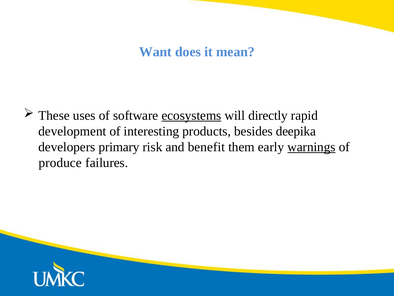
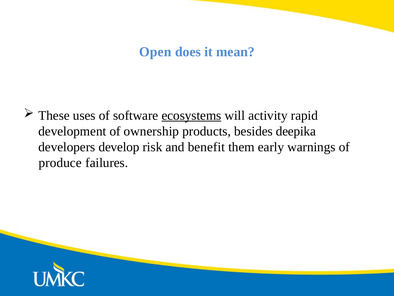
Want: Want -> Open (155, 52)
directly: directly -> activity (268, 115)
interesting: interesting -> ownership (151, 131)
primary: primary -> develop (119, 147)
warnings underline: present -> none (311, 147)
